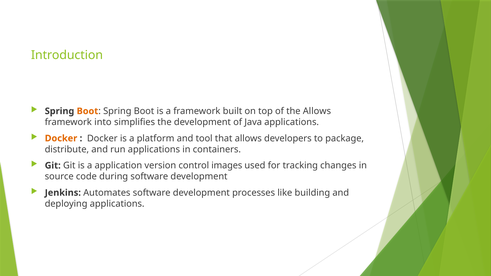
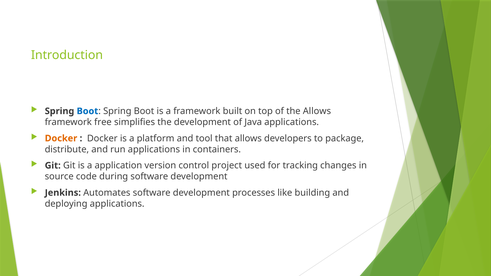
Boot colour: orange -> blue (87, 111)
into: into -> free (103, 122)
images: images -> project (227, 166)
